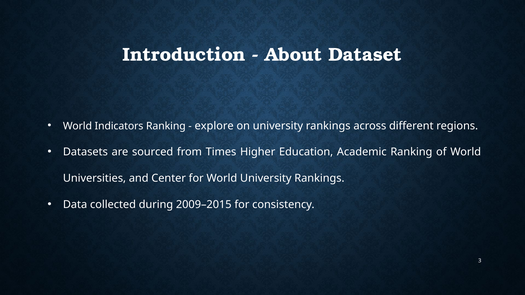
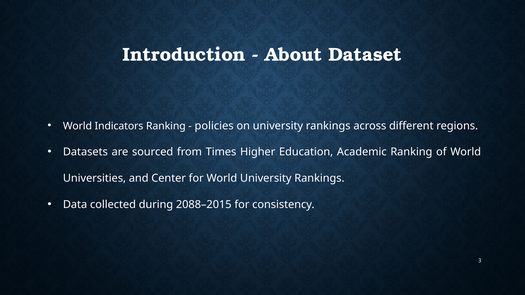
explore: explore -> policies (214, 126)
2009–2015: 2009–2015 -> 2088–2015 (204, 205)
